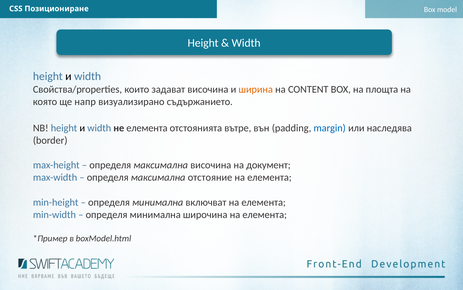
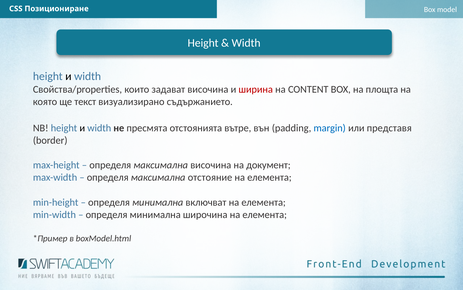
ширина colour: orange -> red (256, 89)
напр: напр -> текст (85, 102)
не елемента: елемента -> пресмята (147, 128)
наследява: наследява -> представя (389, 128)
